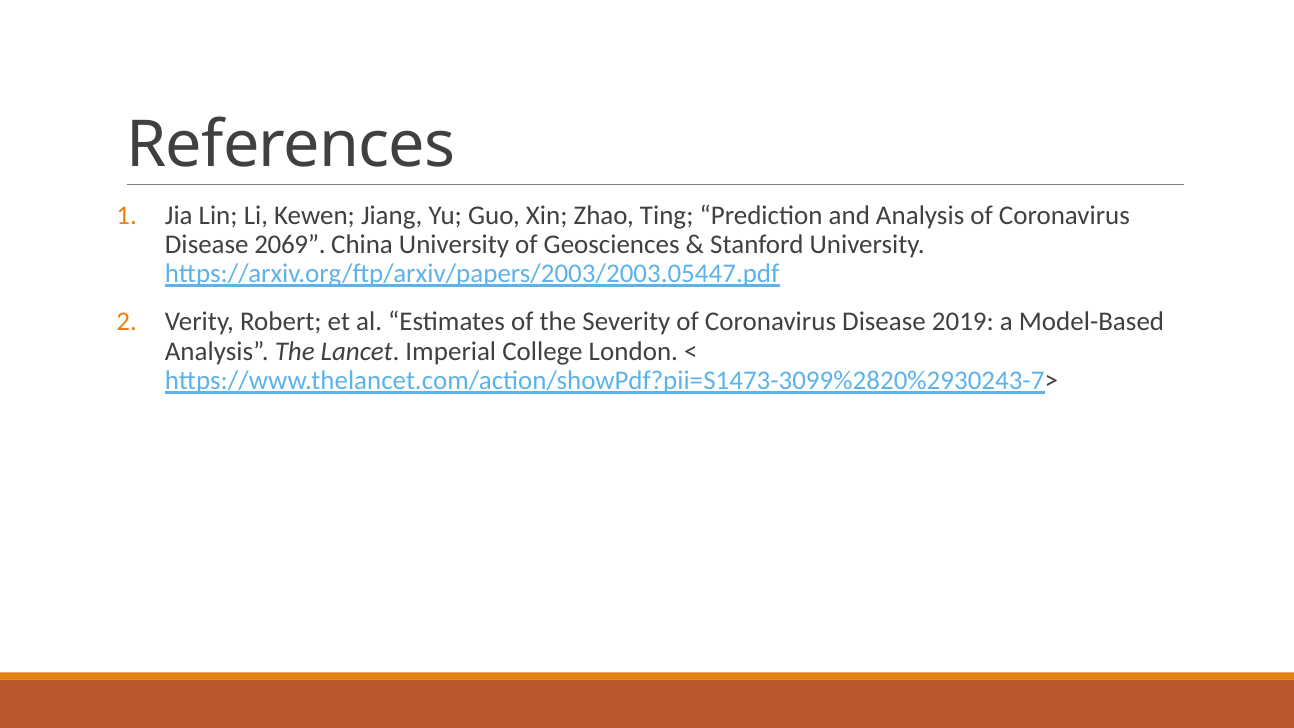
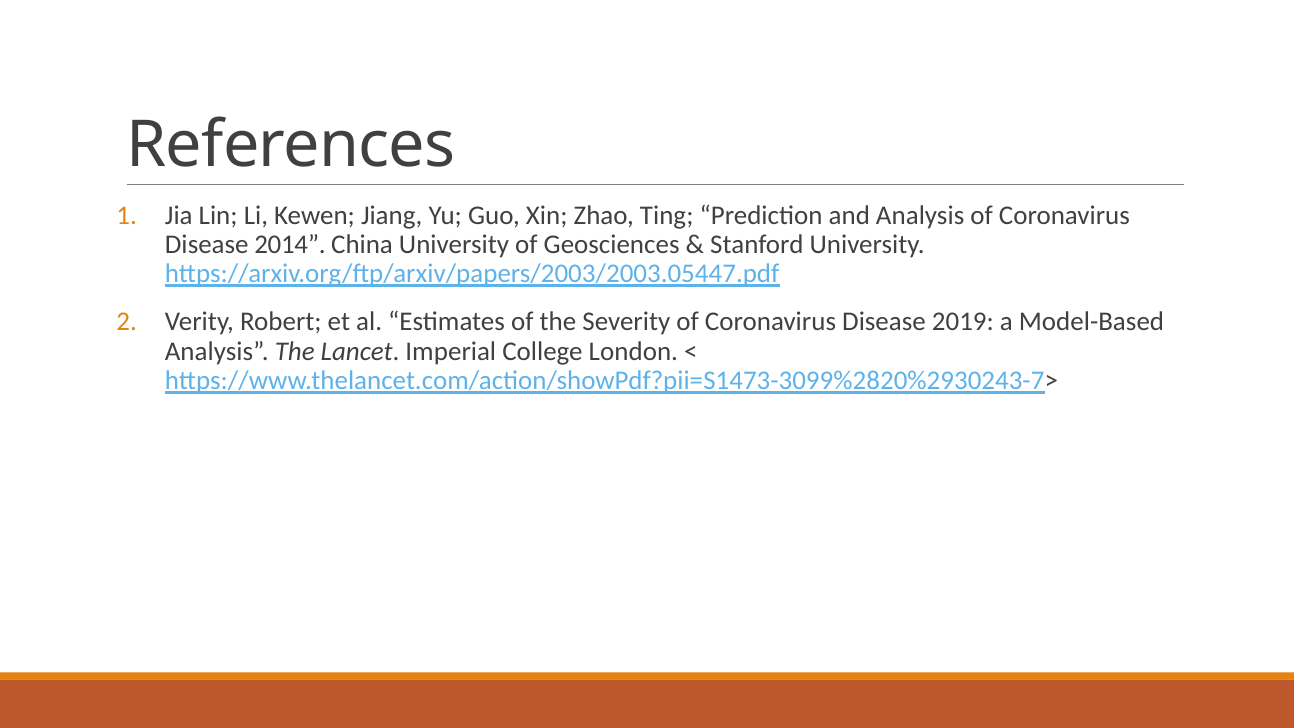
2069: 2069 -> 2014 (290, 244)
